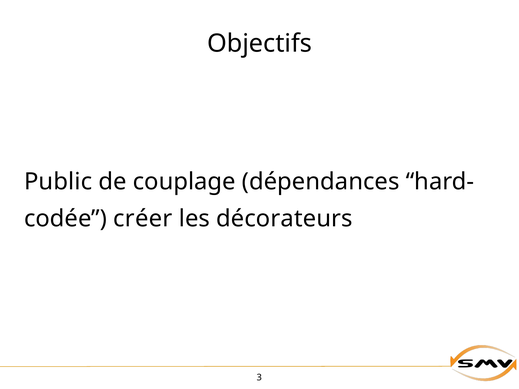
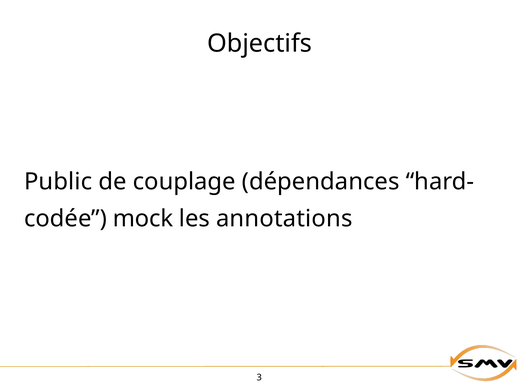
créer: créer -> mock (143, 219)
décorateurs: décorateurs -> annotations (284, 219)
